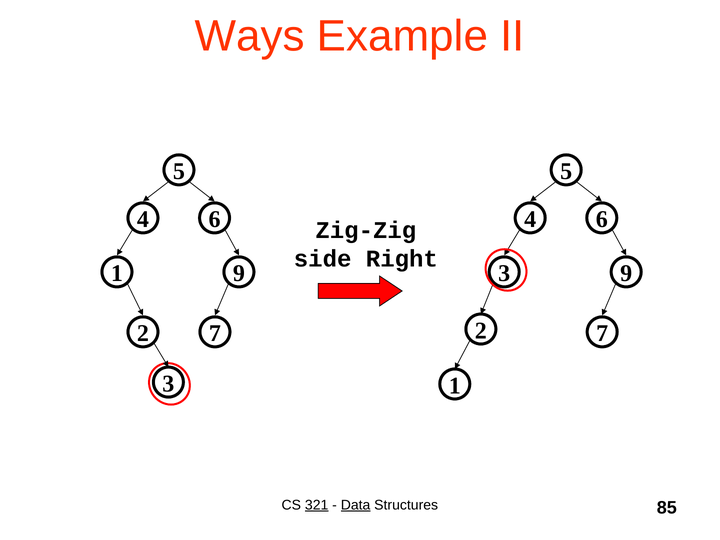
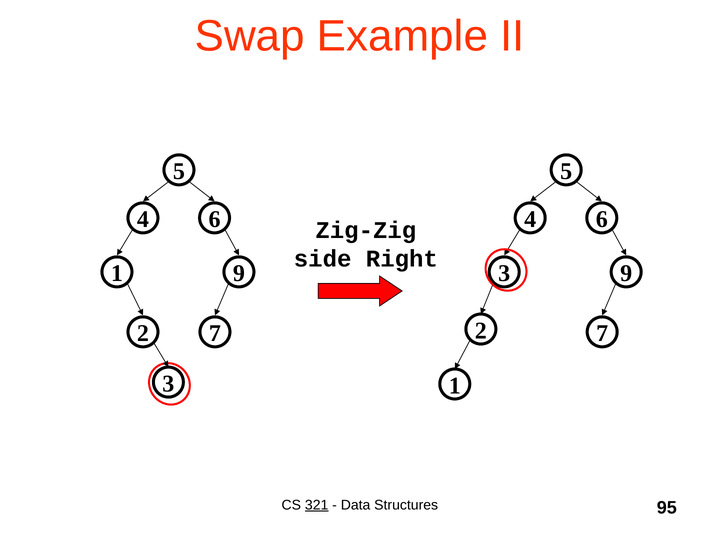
Ways: Ways -> Swap (250, 36)
Data underline: present -> none (356, 505)
85: 85 -> 95 (667, 508)
